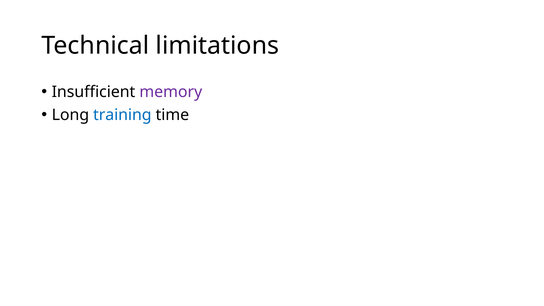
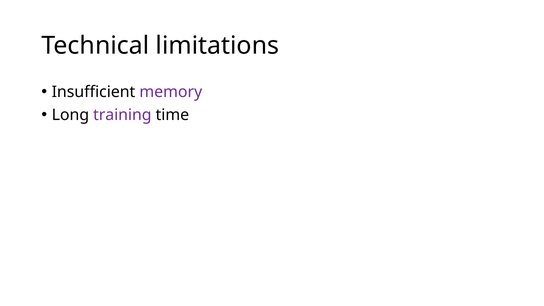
training colour: blue -> purple (122, 115)
